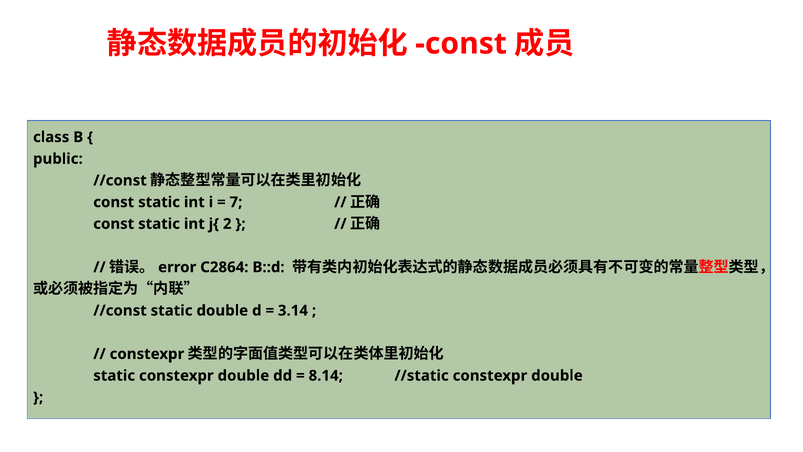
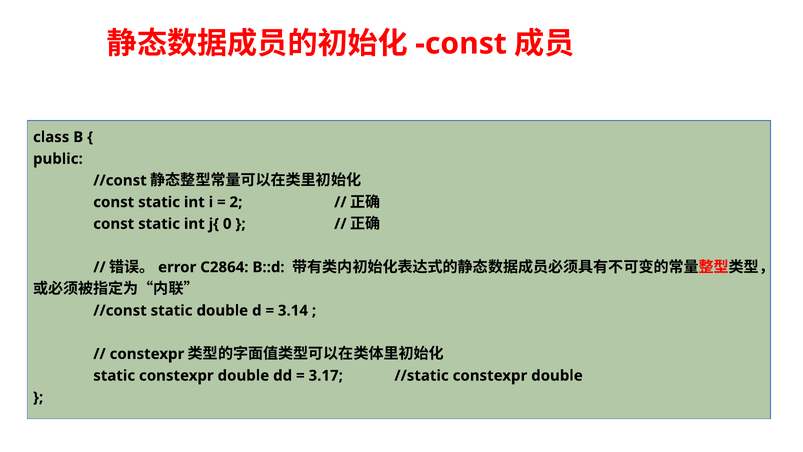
7: 7 -> 2 (236, 202)
2: 2 -> 0 (227, 224)
8.14: 8.14 -> 3.17 (326, 375)
